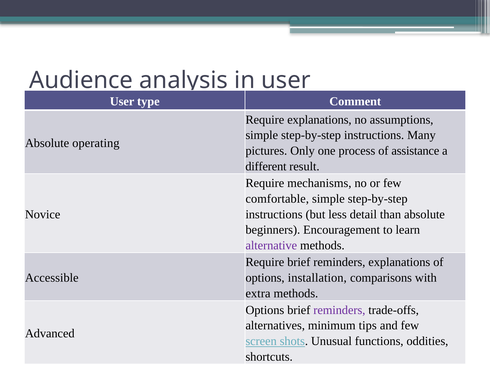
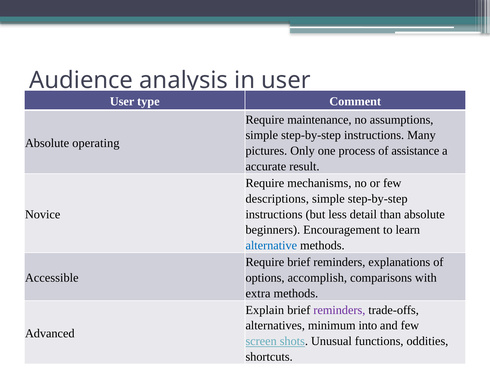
Require explanations: explanations -> maintenance (319, 119)
different: different -> accurate (266, 166)
comfortable: comfortable -> descriptions (277, 198)
alternative colour: purple -> blue (271, 245)
installation: installation -> accomplish (317, 277)
Options: Options -> Explain (265, 310)
tips: tips -> into (368, 325)
